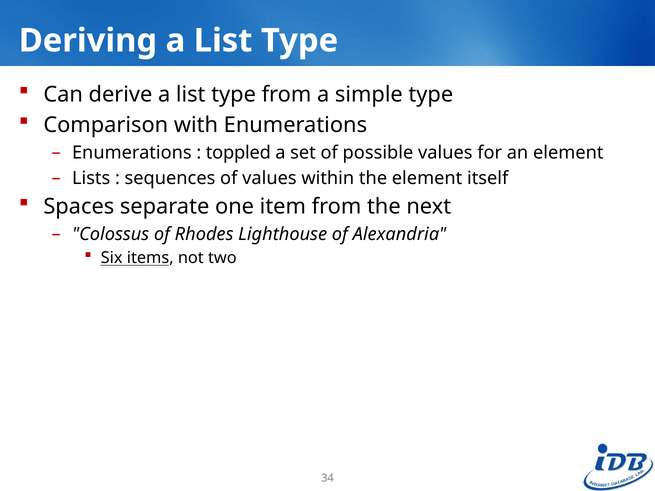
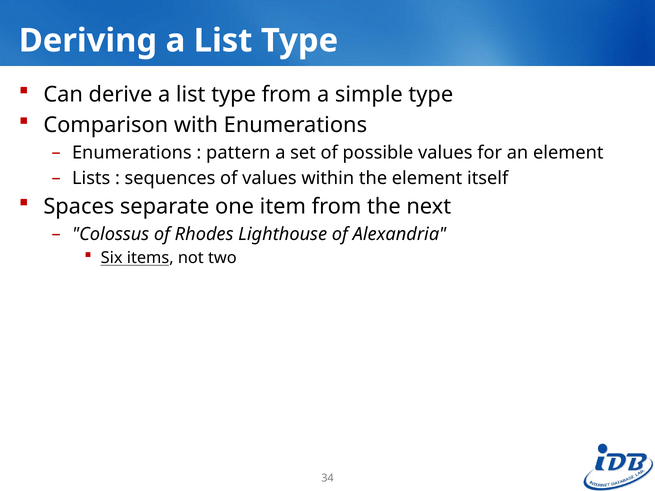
toppled: toppled -> pattern (238, 153)
